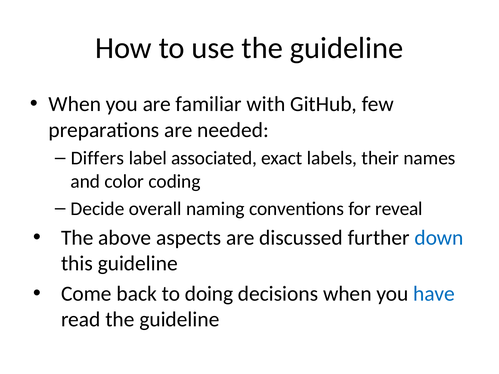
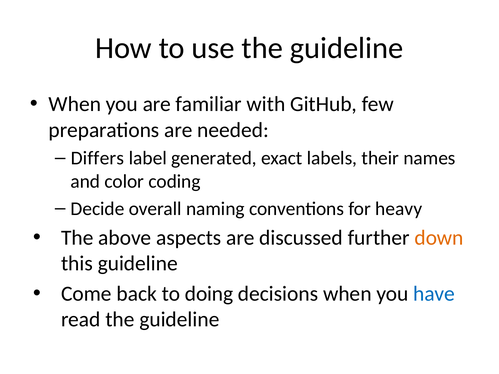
associated: associated -> generated (214, 158)
reveal: reveal -> heavy (399, 209)
down colour: blue -> orange (439, 238)
